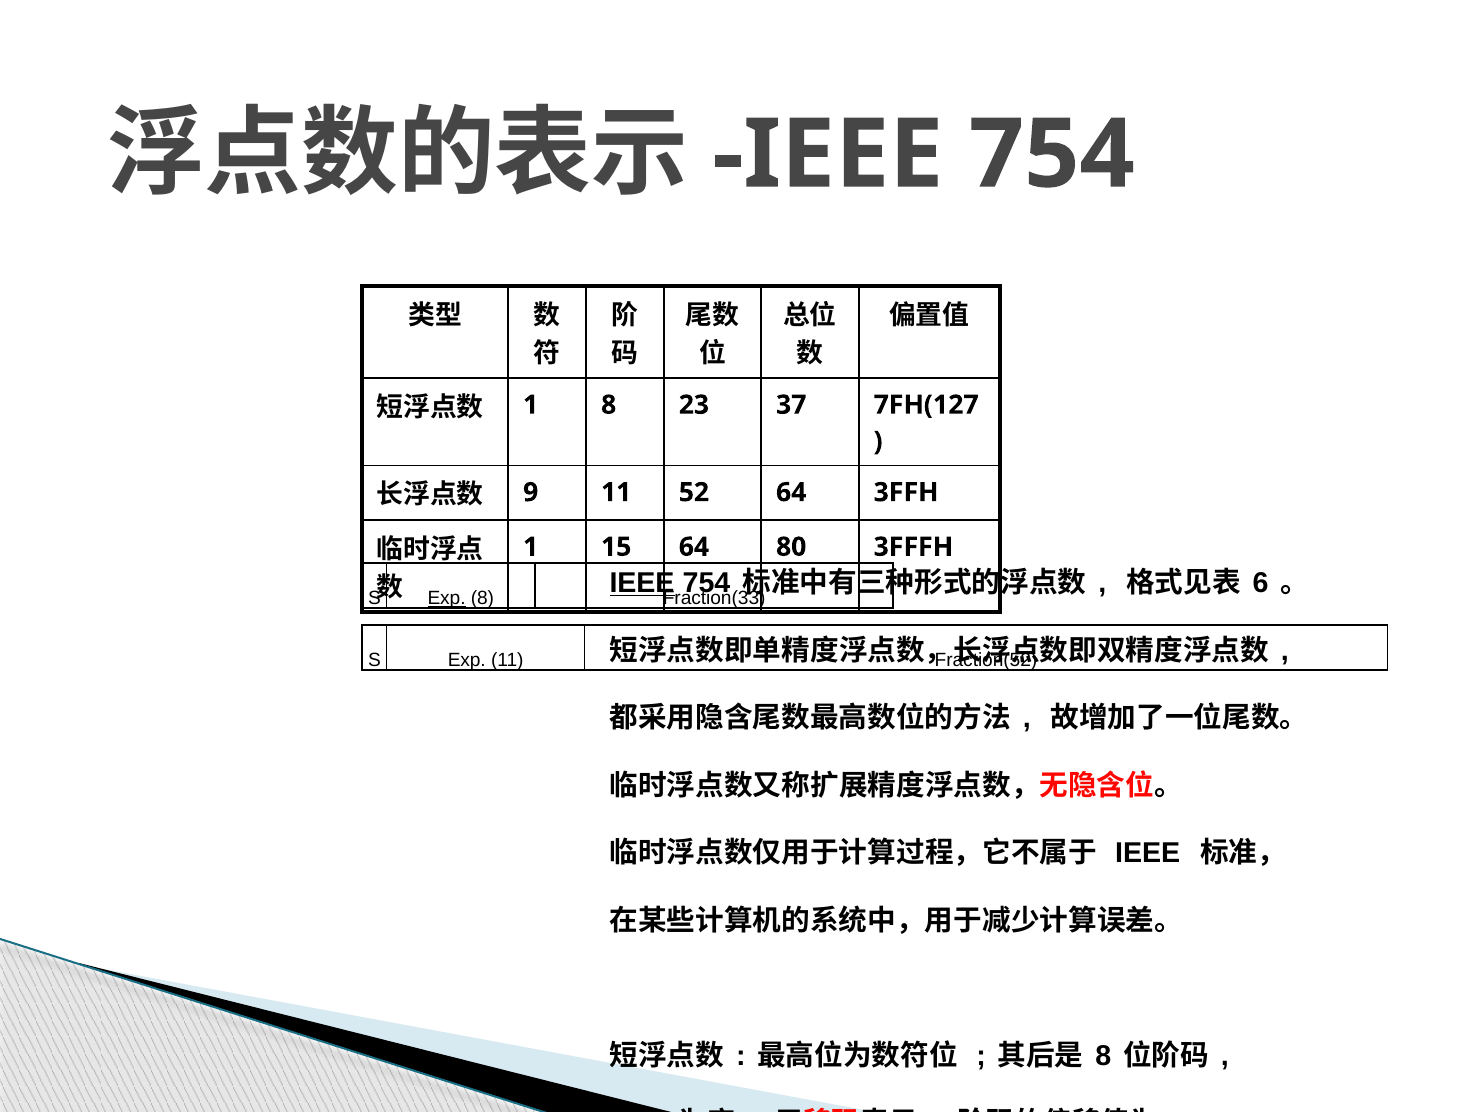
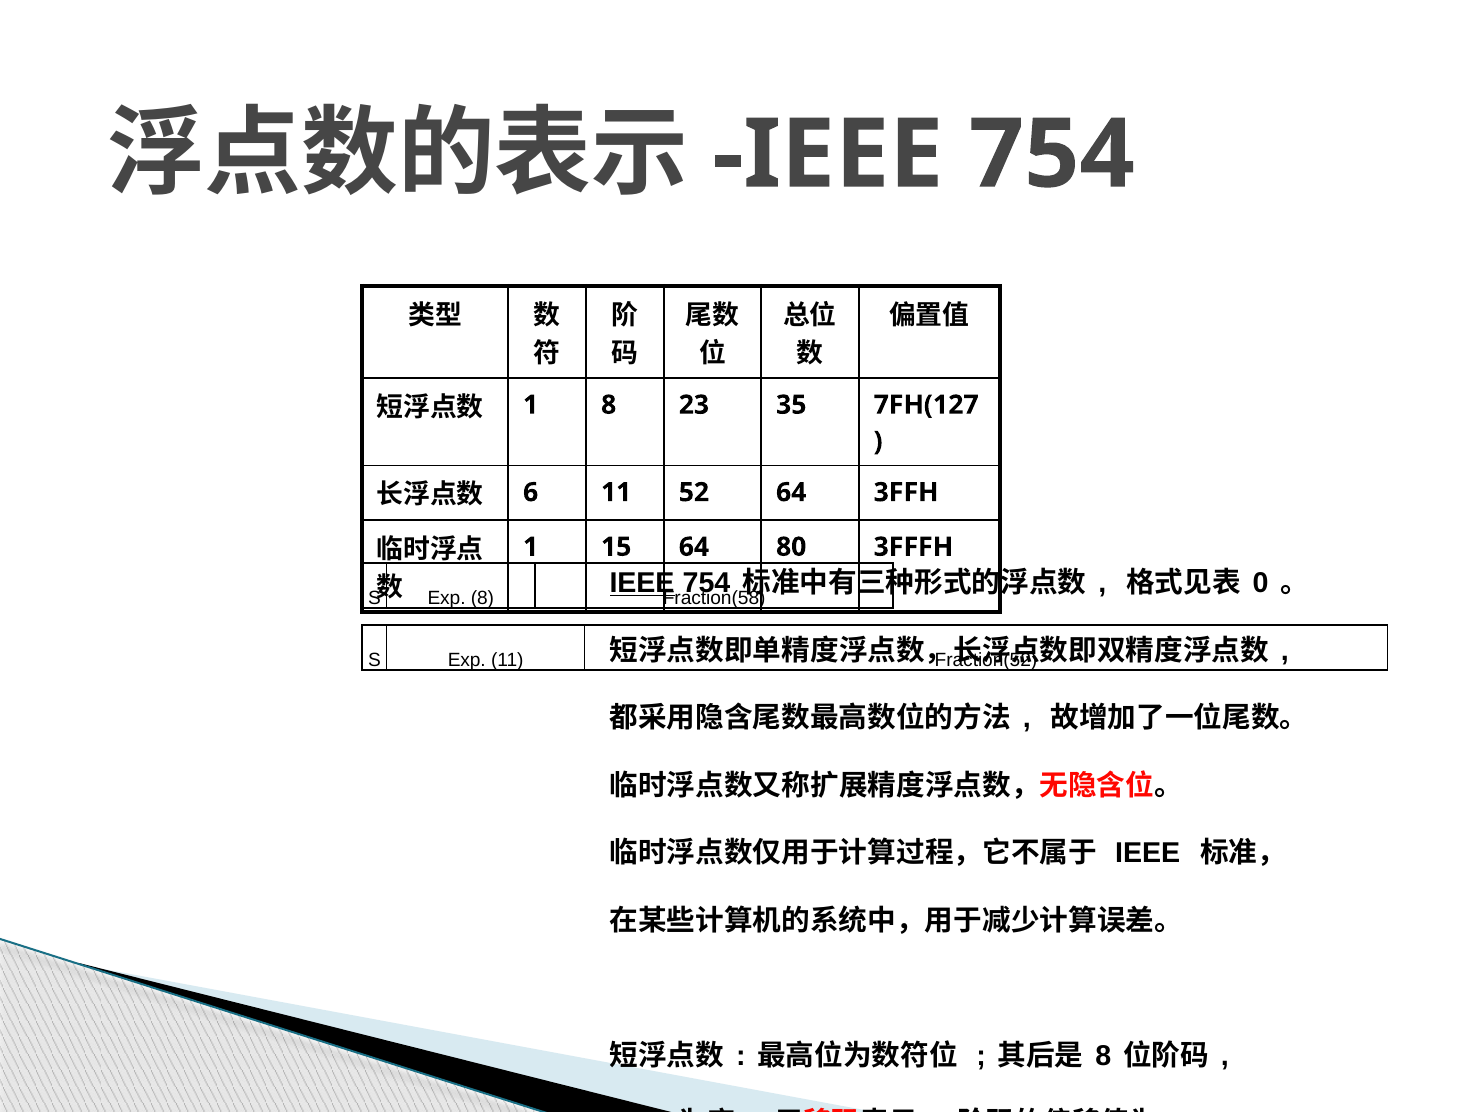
37: 37 -> 35 (791, 405)
9: 9 -> 6 (531, 493)
6: 6 -> 0 (1261, 583)
Exp underline: present -> none (447, 598)
Fraction(33: Fraction(33 -> Fraction(58 (714, 598)
